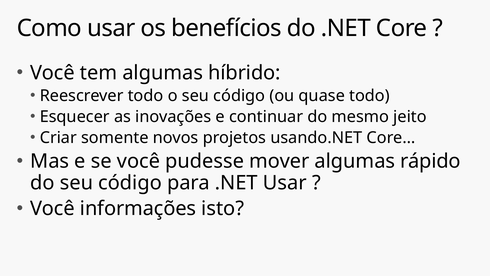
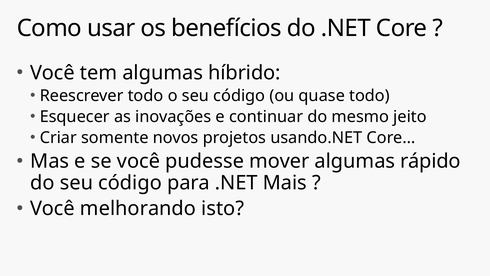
.NET Usar: Usar -> Mais (285, 183)
informações: informações -> melhorando (138, 208)
